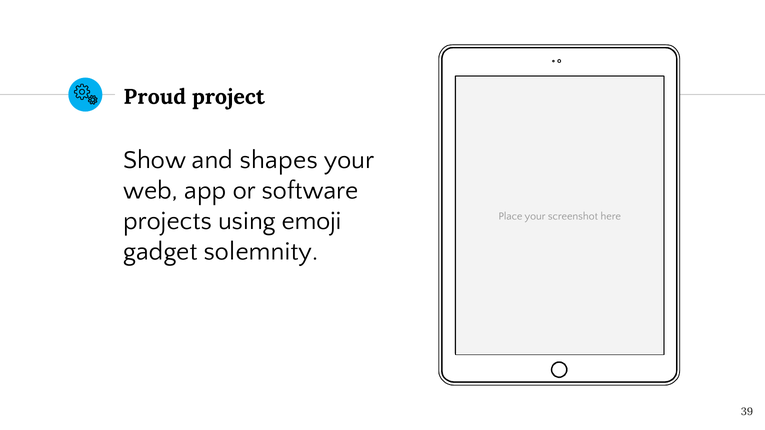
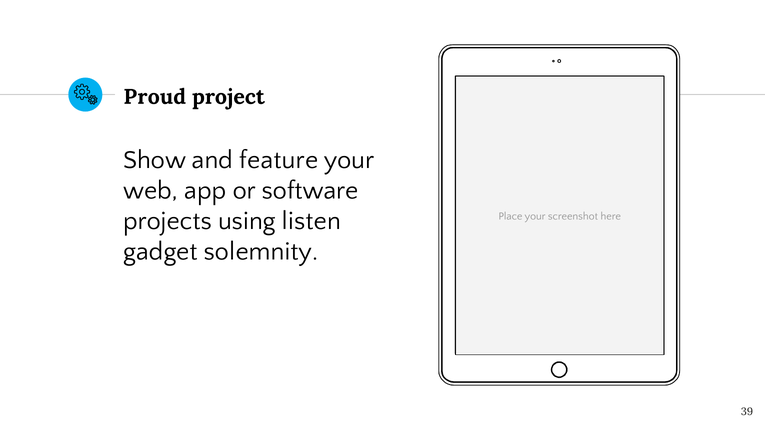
shapes: shapes -> feature (279, 160)
emoji: emoji -> listen (311, 221)
